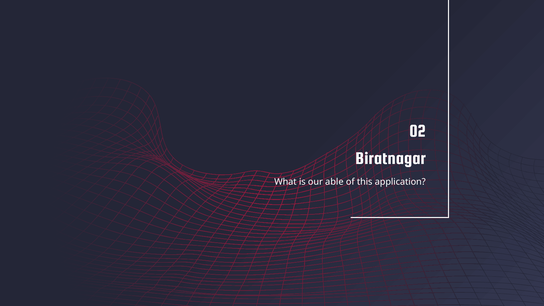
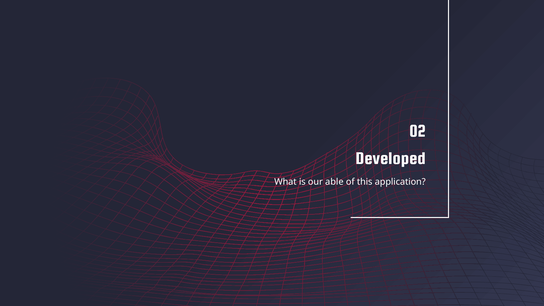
Biratnagar: Biratnagar -> Developed (391, 158)
